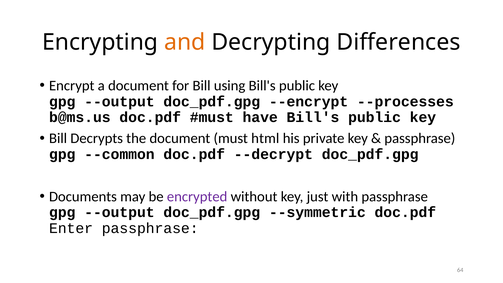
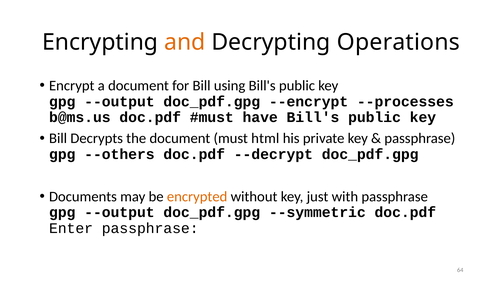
Differences: Differences -> Operations (398, 42)
--common: --common -> --others (119, 154)
encrypted colour: purple -> orange (197, 196)
